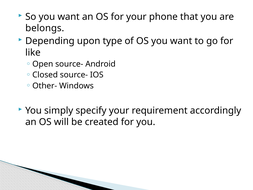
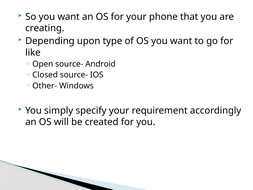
belongs: belongs -> creating (45, 28)
